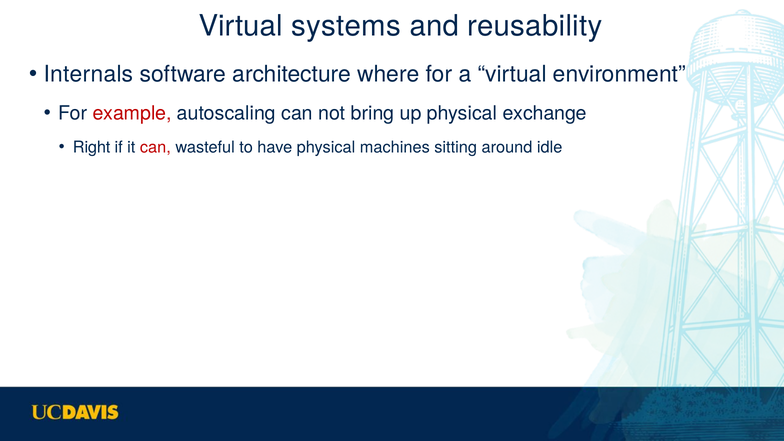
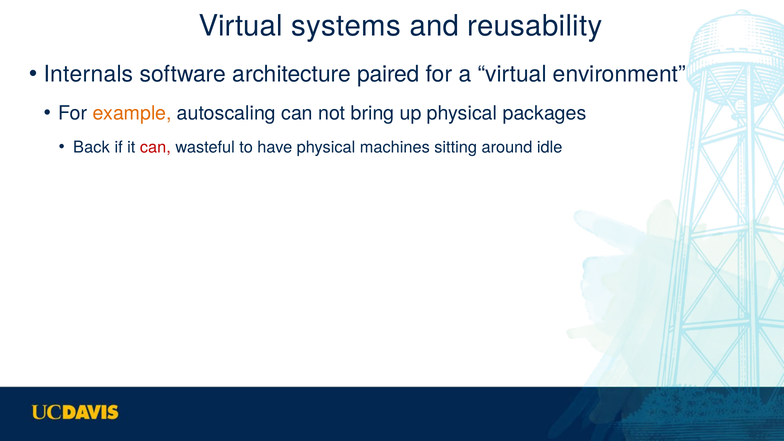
where: where -> paired (388, 74)
example colour: red -> orange (132, 113)
exchange: exchange -> packages (545, 113)
Right: Right -> Back (91, 147)
